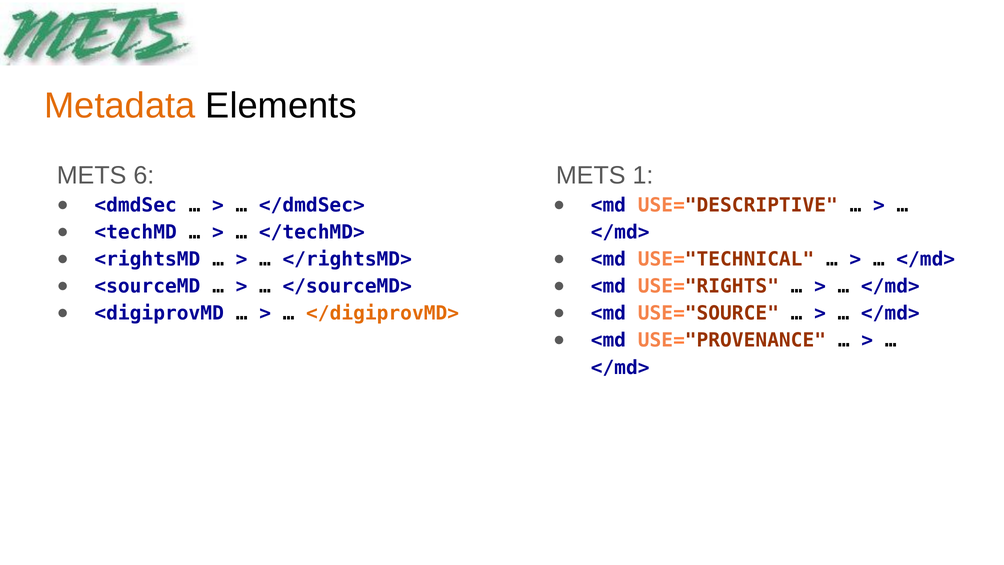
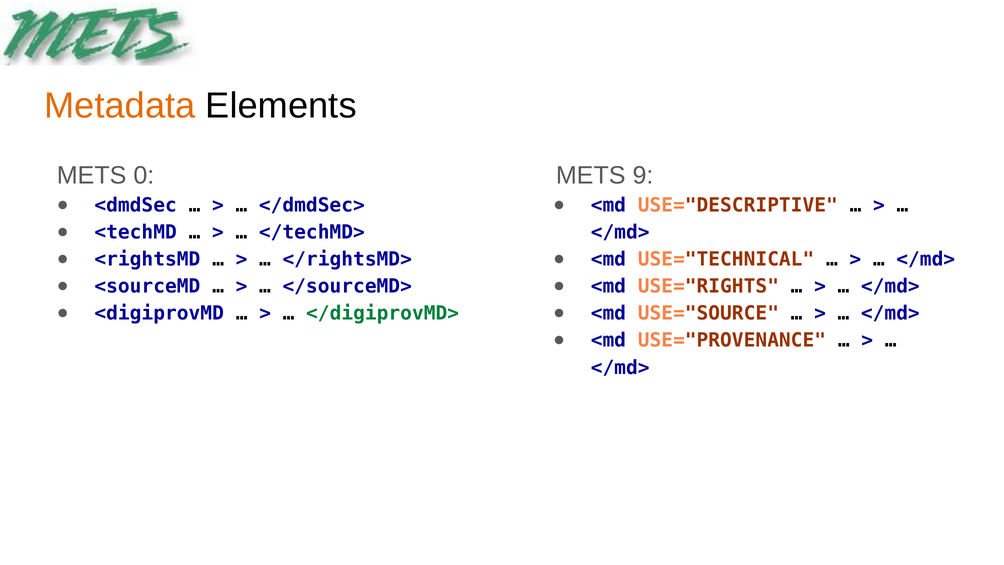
6: 6 -> 0 (144, 175)
1: 1 -> 9 (643, 175)
</digiprovMD> colour: orange -> green (383, 313)
